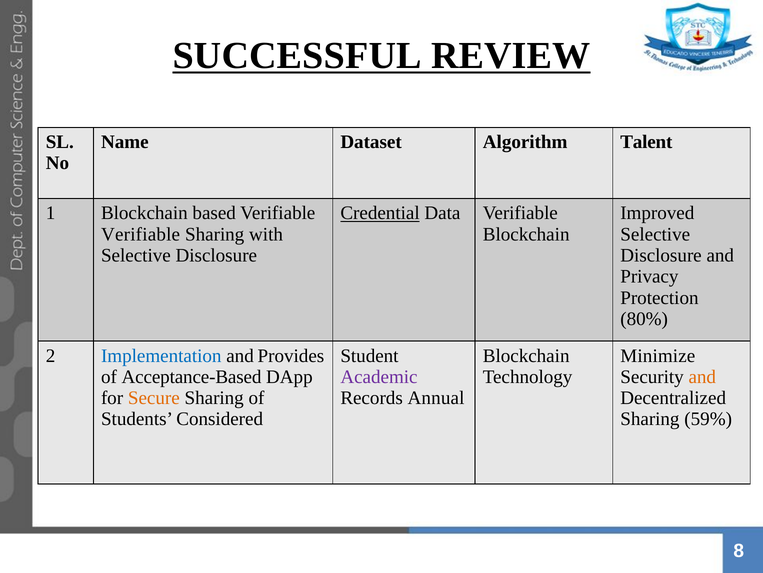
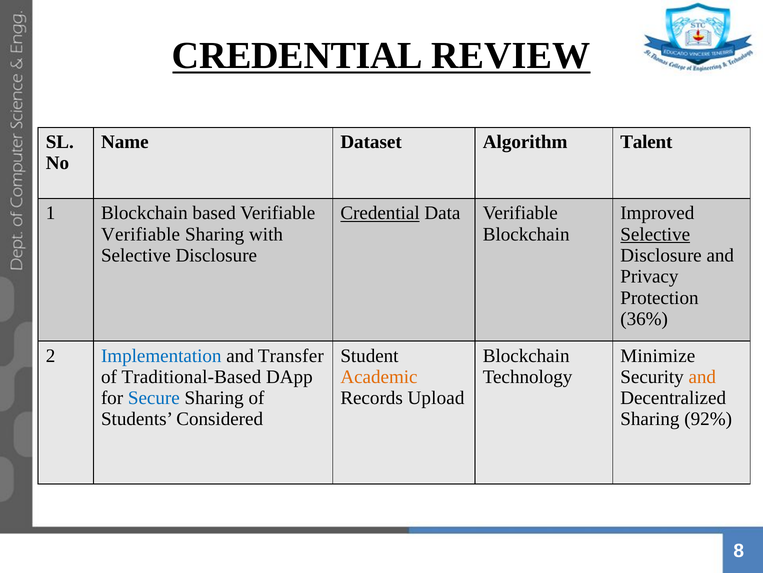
SUCCESSFUL: SUCCESSFUL -> CREDENTIAL (297, 56)
Selective underline: none -> present (655, 234)
80%: 80% -> 36% (644, 318)
Provides: Provides -> Transfer (291, 355)
Acceptance-Based: Acceptance-Based -> Traditional-Based (191, 376)
Academic colour: purple -> orange (379, 376)
Secure colour: orange -> blue (154, 398)
Annual: Annual -> Upload (436, 398)
59%: 59% -> 92% (708, 419)
